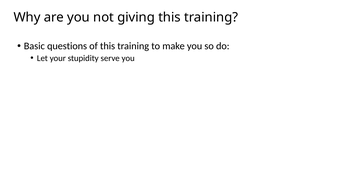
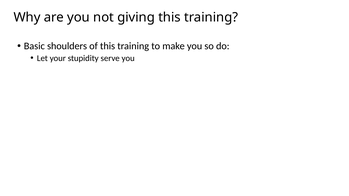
questions: questions -> shoulders (67, 46)
